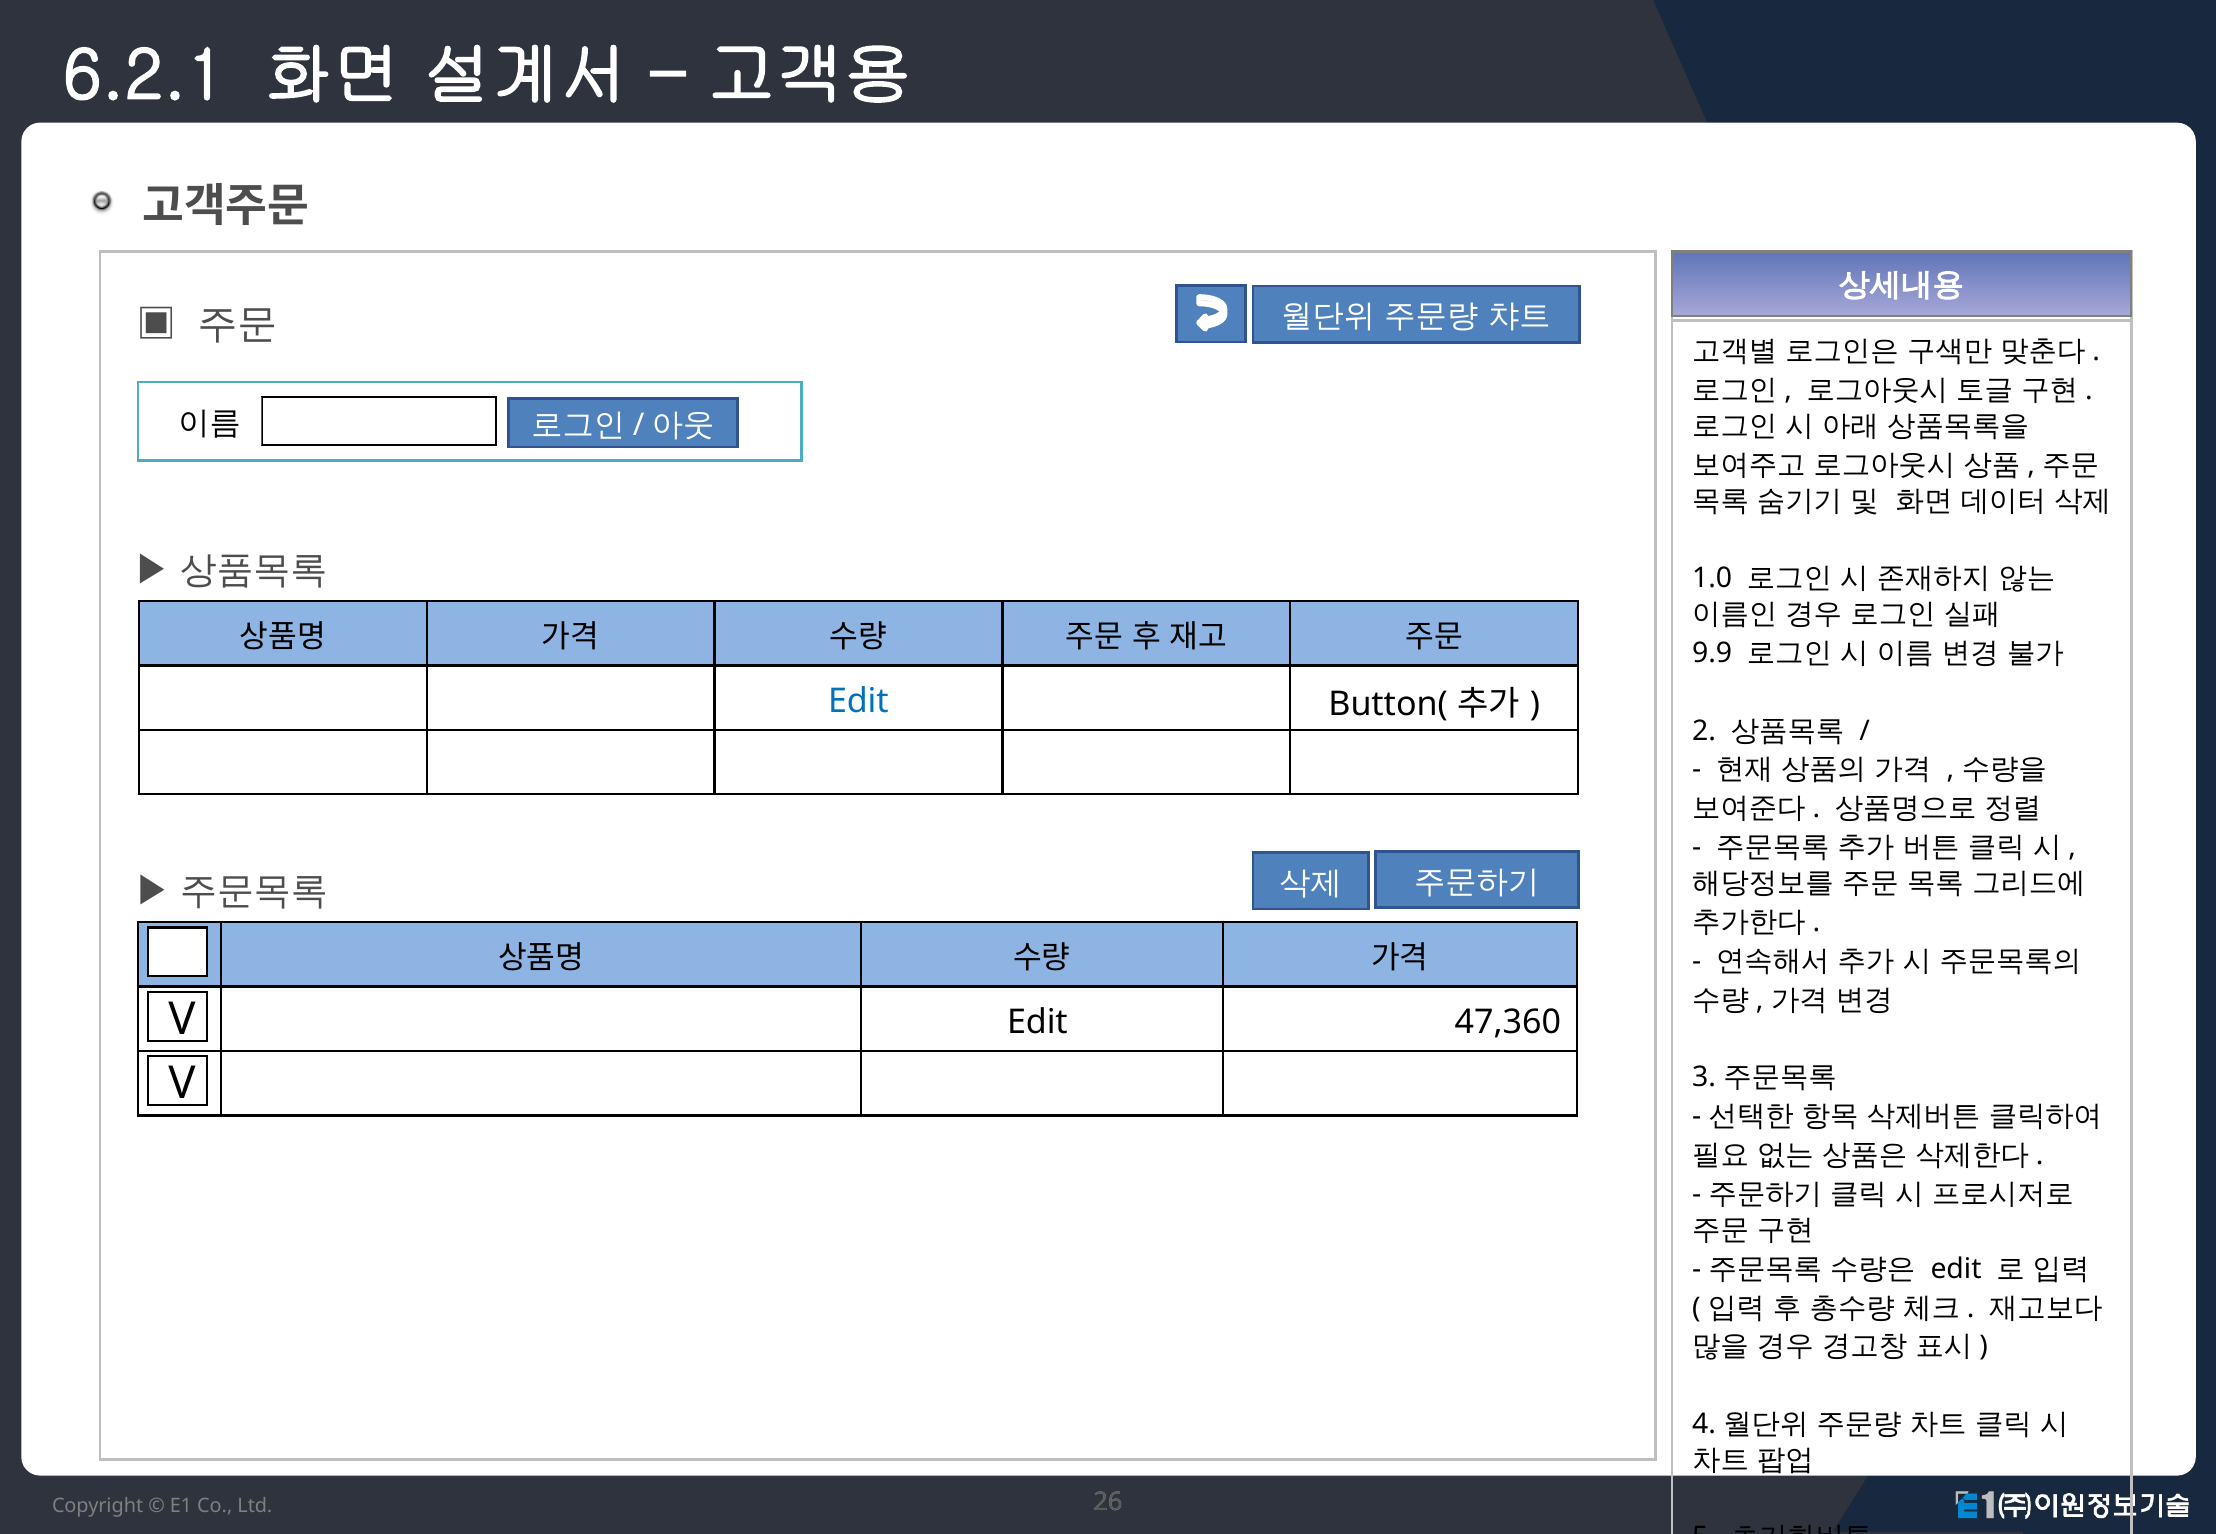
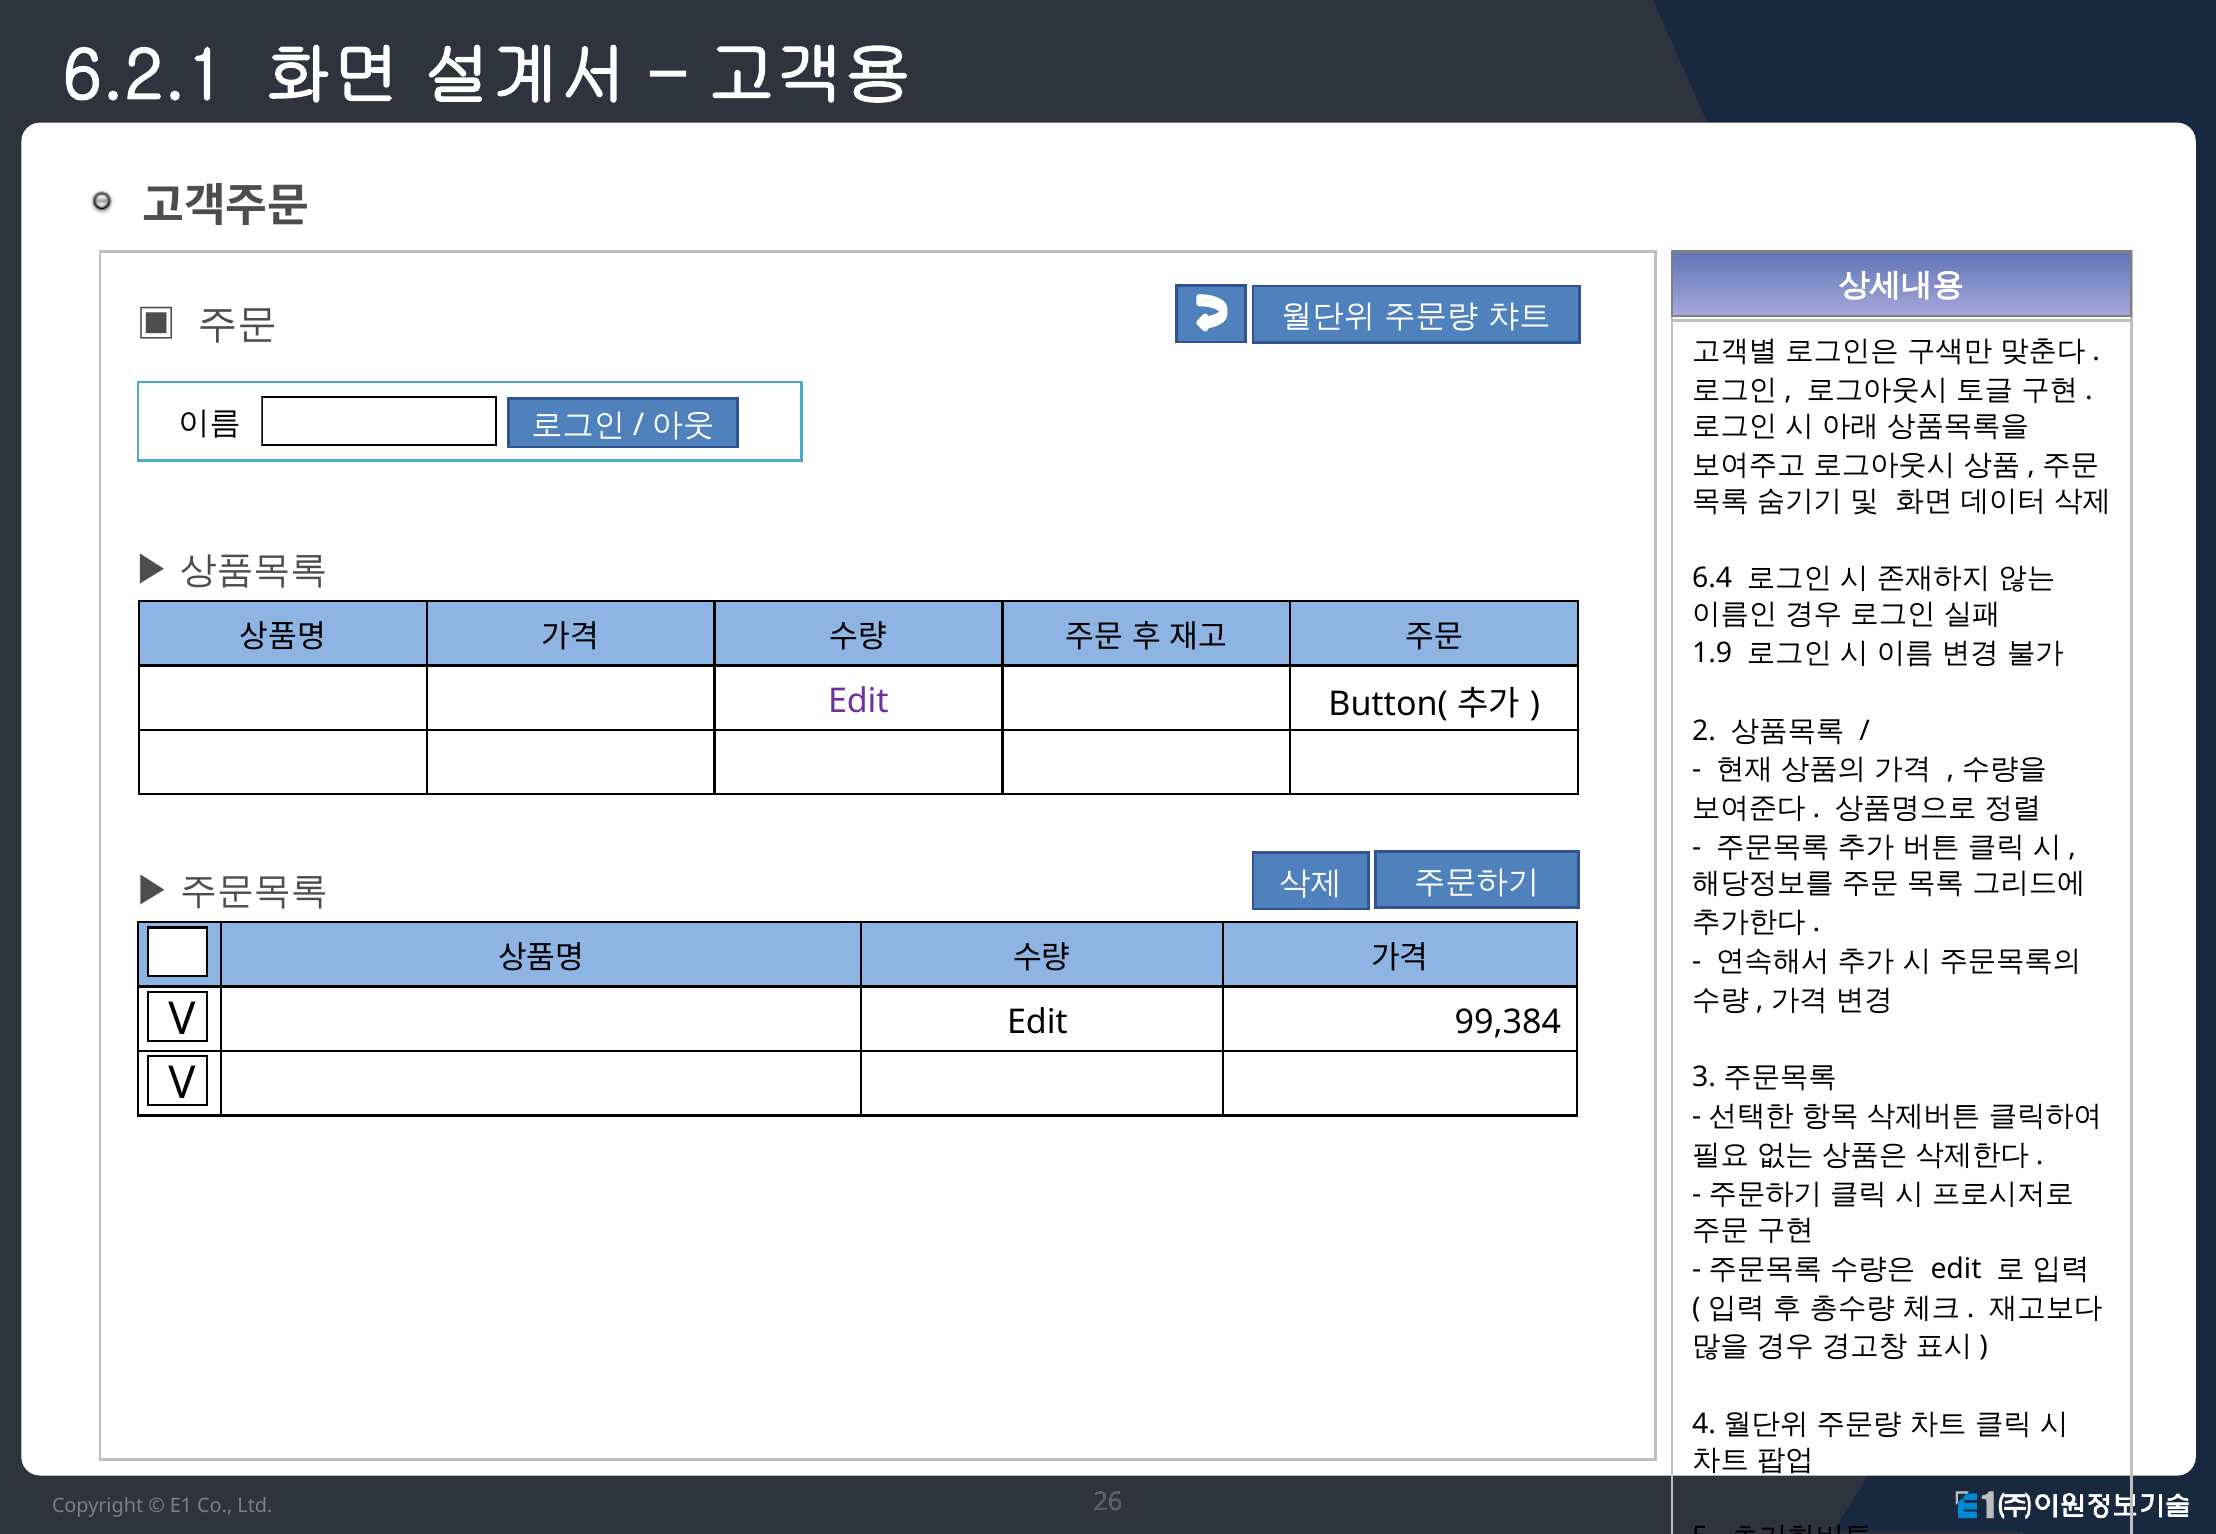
1.0: 1.0 -> 6.4 (1712, 579)
9.9: 9.9 -> 1.9 (1712, 653)
Edit colour: blue -> purple (858, 701)
47,360: 47,360 -> 99,384 (1508, 1022)
